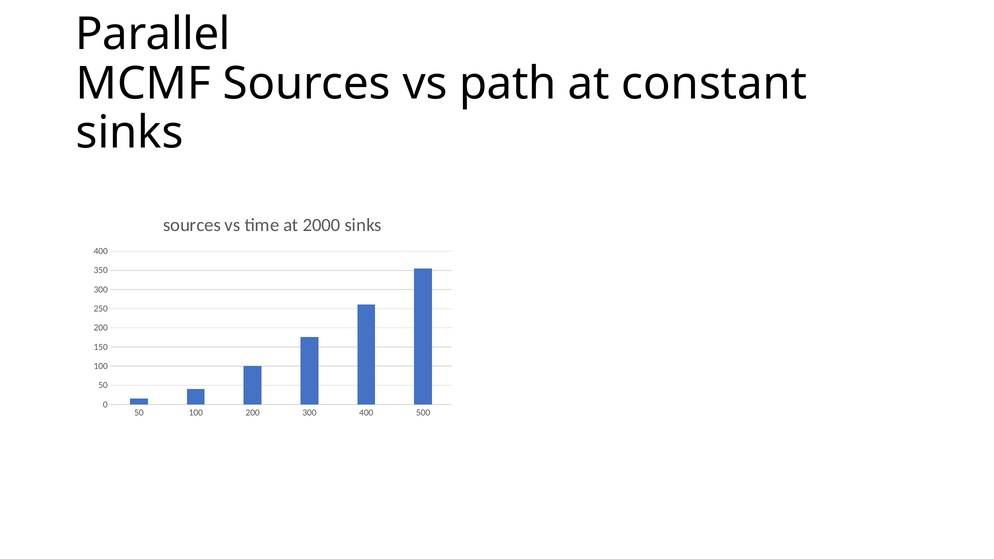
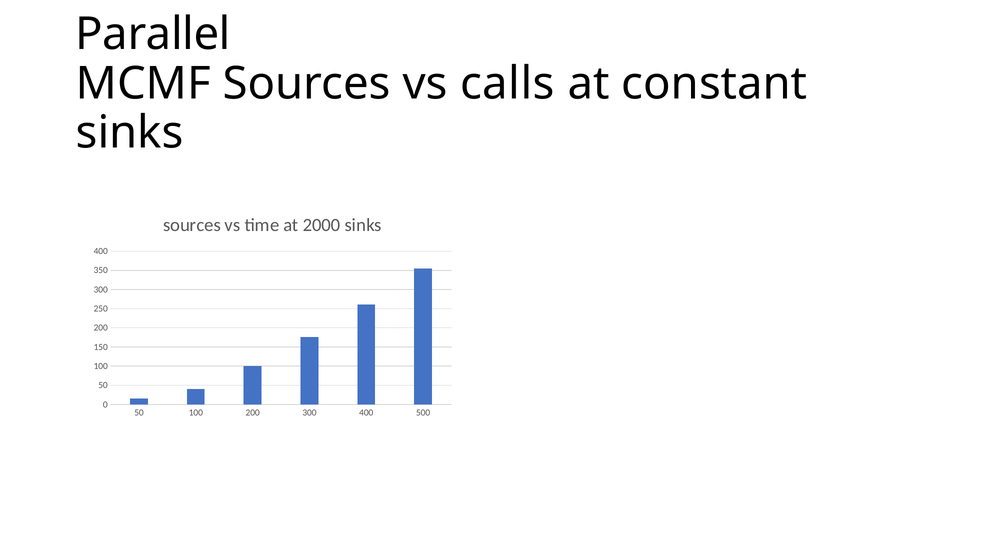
path: path -> calls (507, 83)
